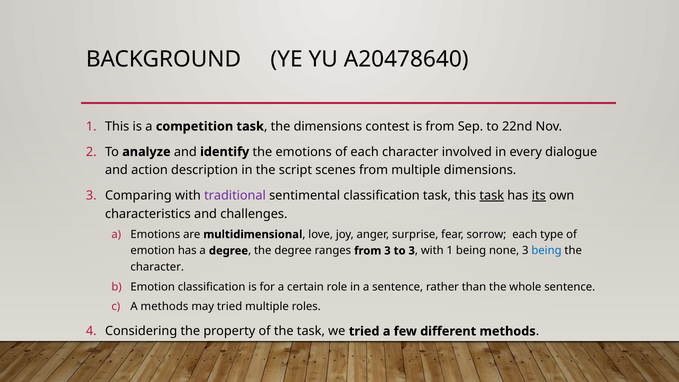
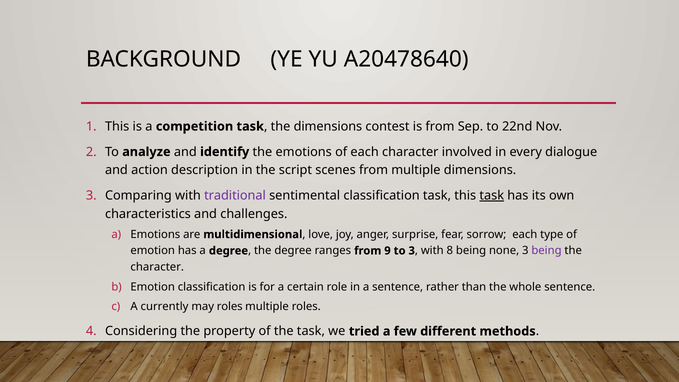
its underline: present -> none (539, 196)
from 3: 3 -> 9 (387, 251)
with 1: 1 -> 8 (450, 251)
being colour: blue -> purple (547, 251)
A methods: methods -> currently (165, 307)
may tried: tried -> roles (230, 307)
